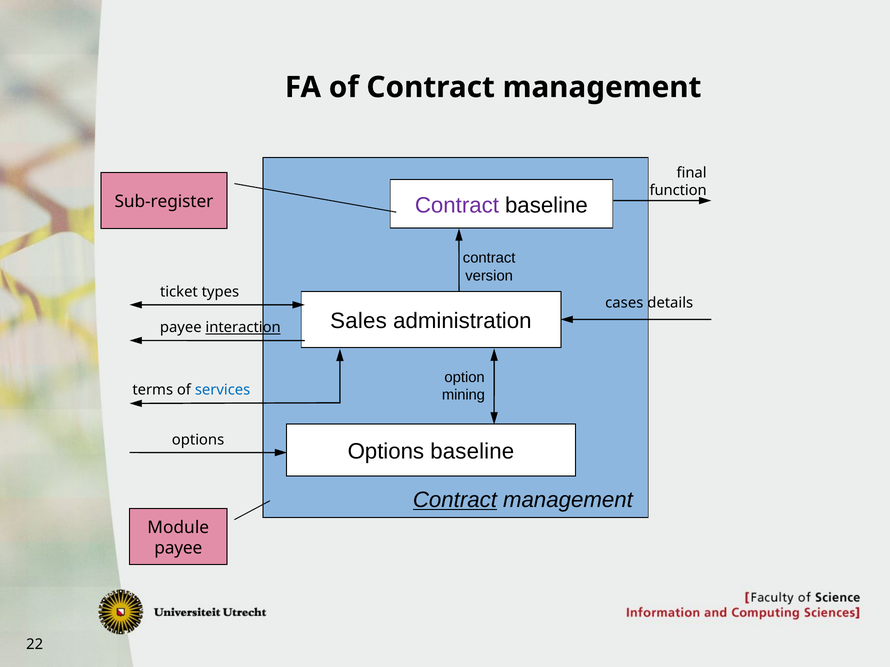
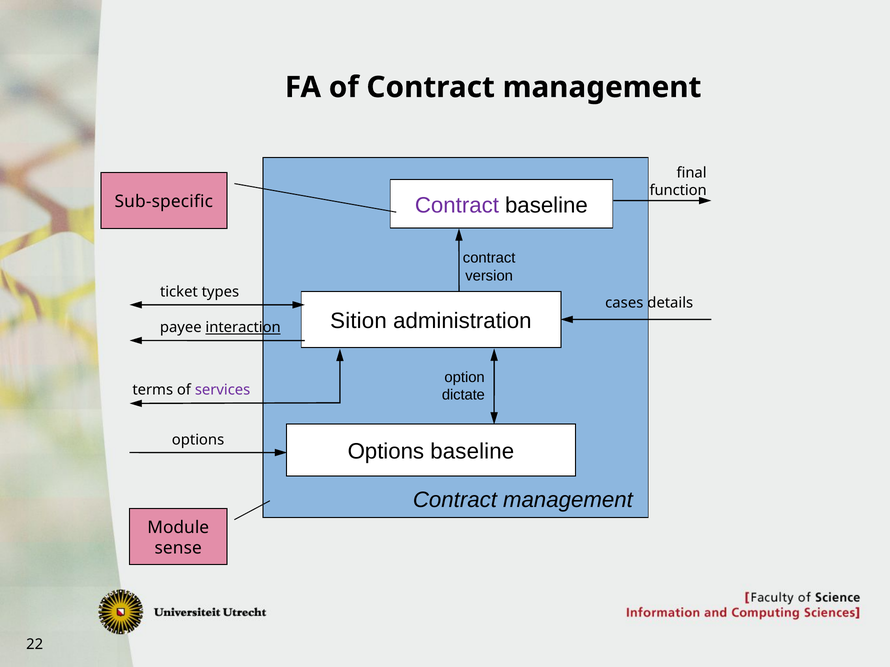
Sub-register: Sub-register -> Sub-specific (164, 202)
Sales: Sales -> Sition (359, 321)
services colour: blue -> purple (223, 390)
mining: mining -> dictate (463, 395)
Contract underline: present -> none (455, 500)
payee: payee -> sense (178, 549)
